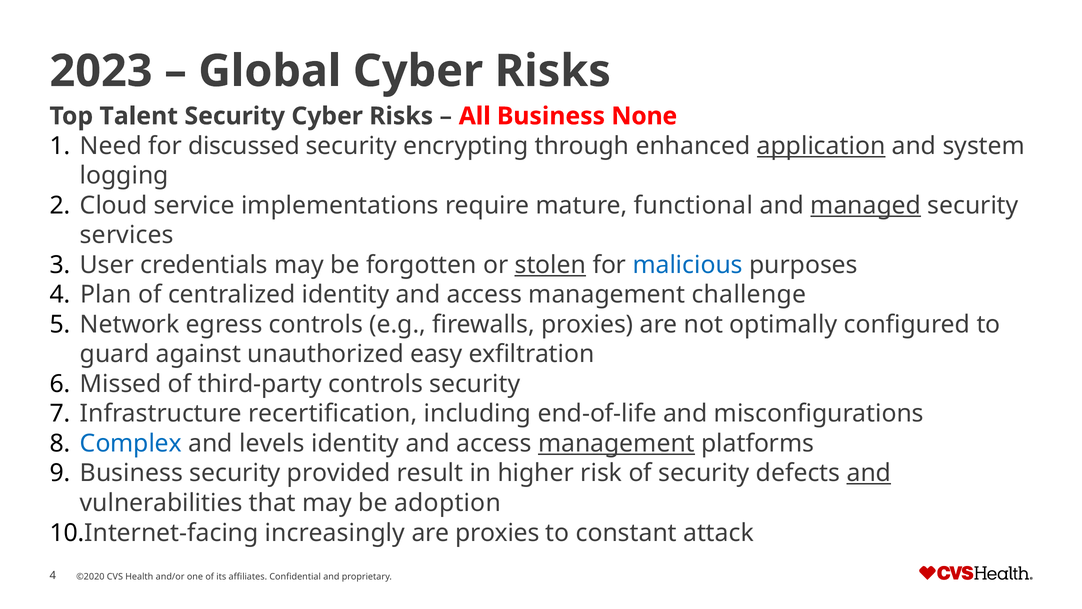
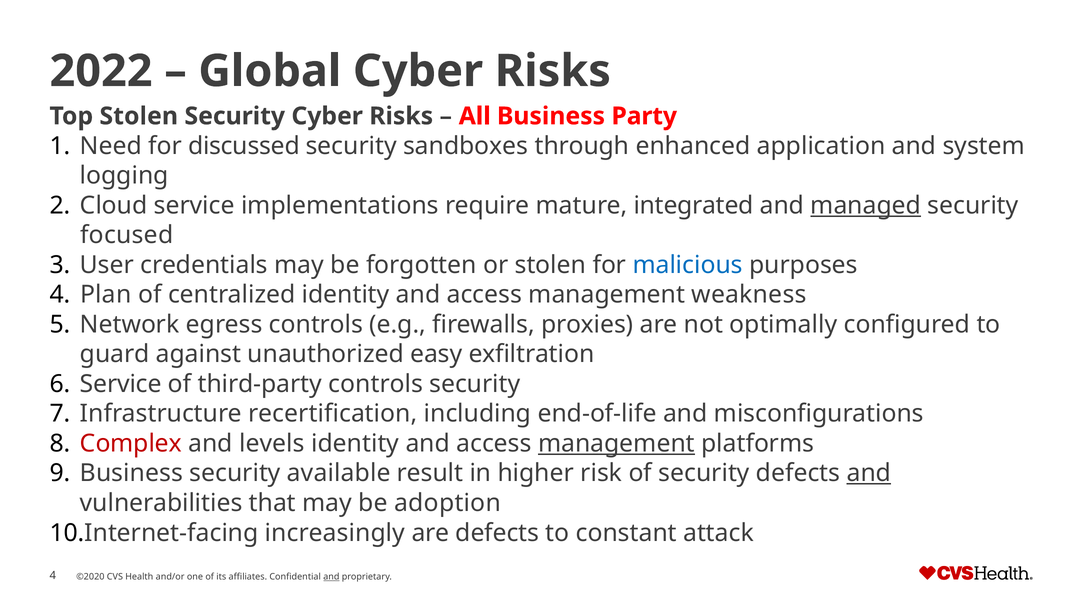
2023: 2023 -> 2022 (101, 71)
Top Talent: Talent -> Stolen (139, 116)
None: None -> Party (644, 116)
encrypting: encrypting -> sandboxes (466, 146)
application underline: present -> none (821, 146)
functional: functional -> integrated (694, 205)
services: services -> focused (127, 235)
stolen underline: present -> none (550, 265)
challenge: challenge -> weakness (749, 295)
Missed: Missed -> Service (121, 384)
Complex colour: blue -> red (131, 443)
provided: provided -> available (339, 473)
are proxies: proxies -> defects (497, 533)
and underline: none -> present (331, 577)
